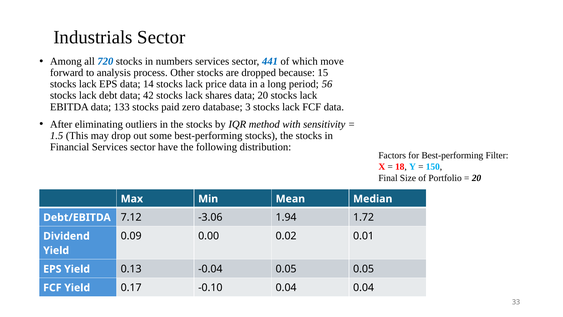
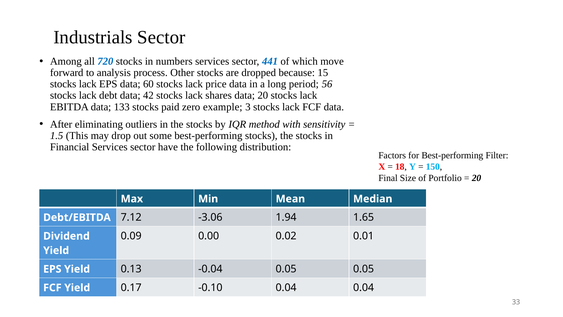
14: 14 -> 60 (148, 84)
database: database -> example (223, 107)
1.72: 1.72 -> 1.65 (364, 217)
